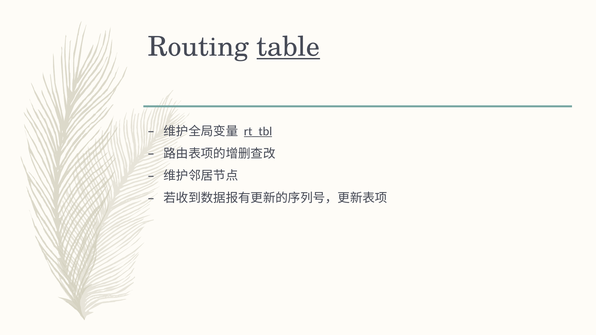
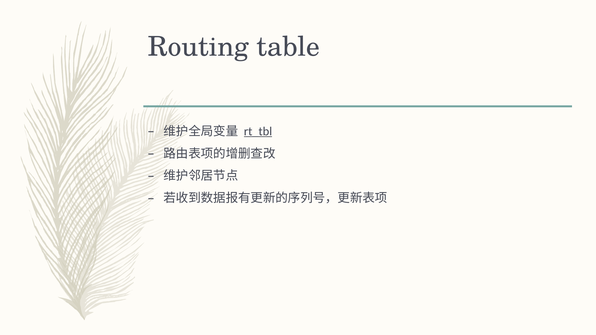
table underline: present -> none (288, 47)
